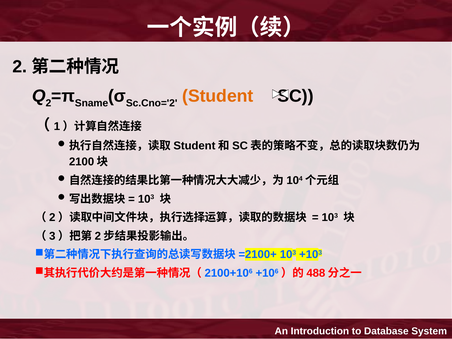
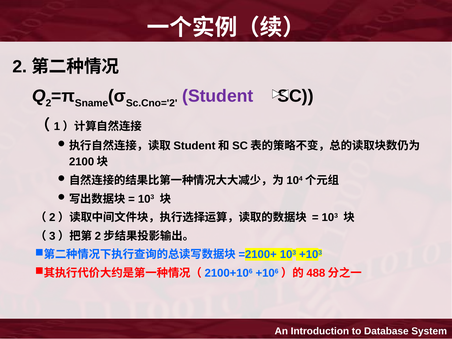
Student colour: orange -> purple (218, 96)
